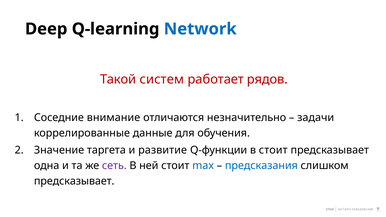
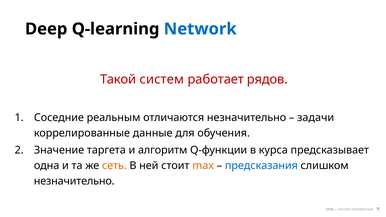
внимание: внимание -> реальным (114, 118)
развитие: развитие -> алгоритм (163, 150)
в стоит: стоит -> курса (273, 150)
сеть colour: purple -> orange (114, 166)
max colour: blue -> orange (203, 166)
предсказывает: предсказывает -> незначительно (74, 181)
